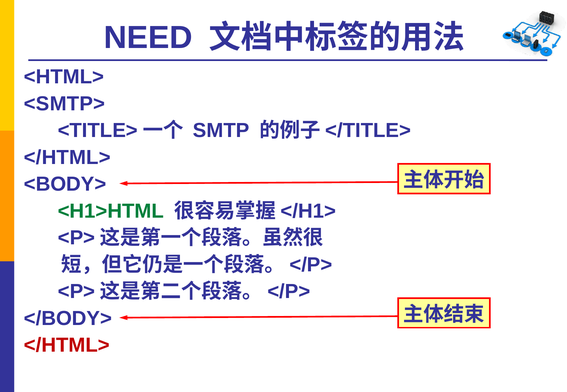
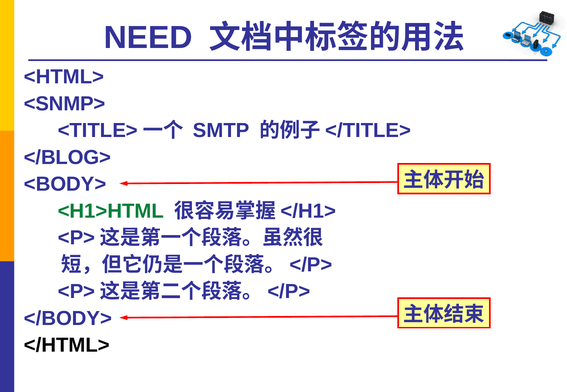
<SMTP>: <SMTP> -> <SNMP> (65, 104)
</HTML>: </HTML> -> </BLOG> (68, 158)
</HTML> colour: red -> black (67, 346)
